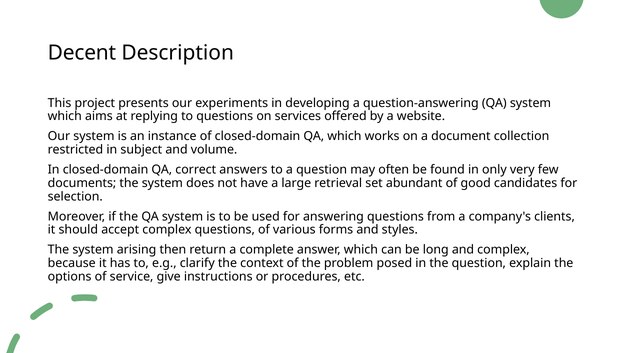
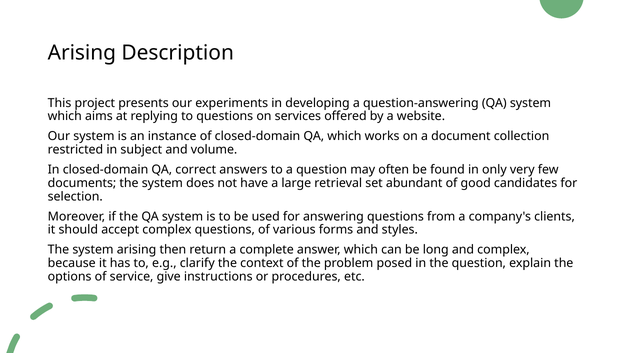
Decent: Decent -> Arising (82, 53)
